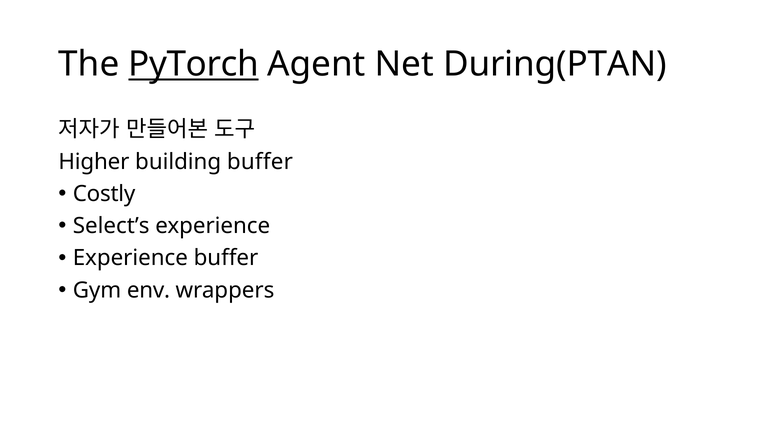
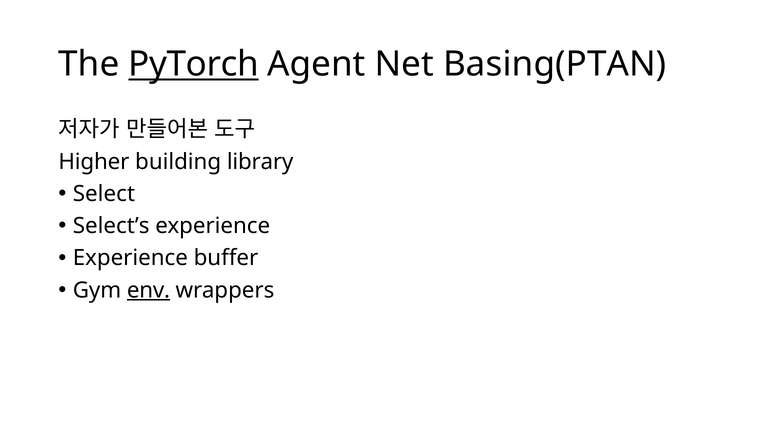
During(PTAN: During(PTAN -> Basing(PTAN (555, 64)
building buffer: buffer -> library (260, 162)
Costly: Costly -> Select (104, 194)
env underline: none -> present (148, 290)
